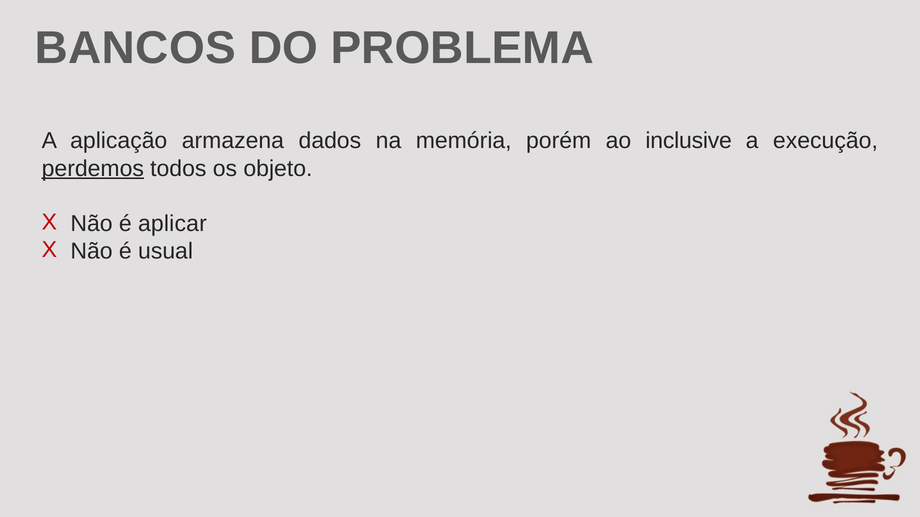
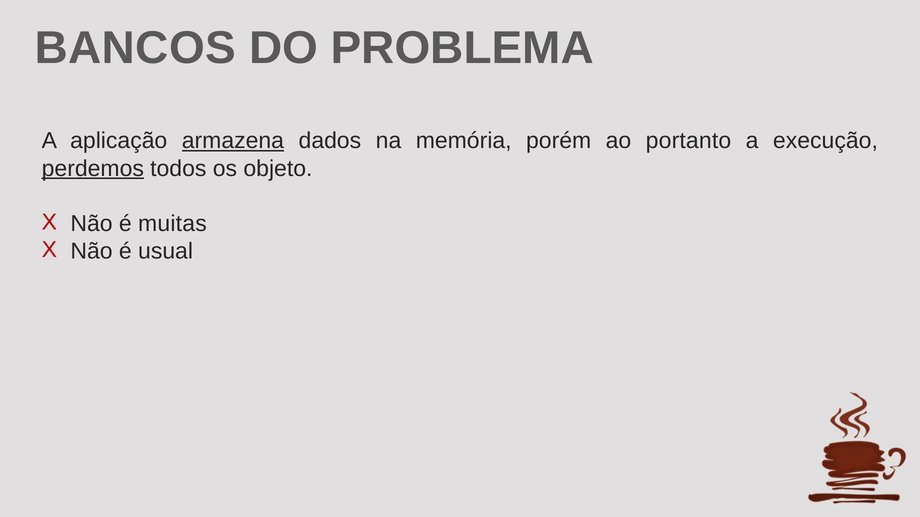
armazena underline: none -> present (233, 141)
inclusive: inclusive -> portanto (688, 141)
aplicar: aplicar -> muitas (172, 224)
